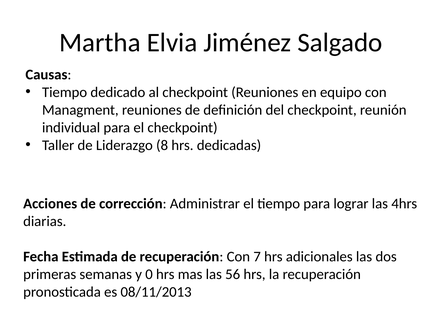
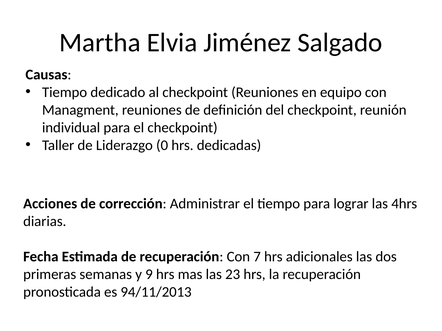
8: 8 -> 0 (162, 145)
0: 0 -> 9 (149, 275)
56: 56 -> 23 (233, 275)
08/11/2013: 08/11/2013 -> 94/11/2013 (156, 292)
